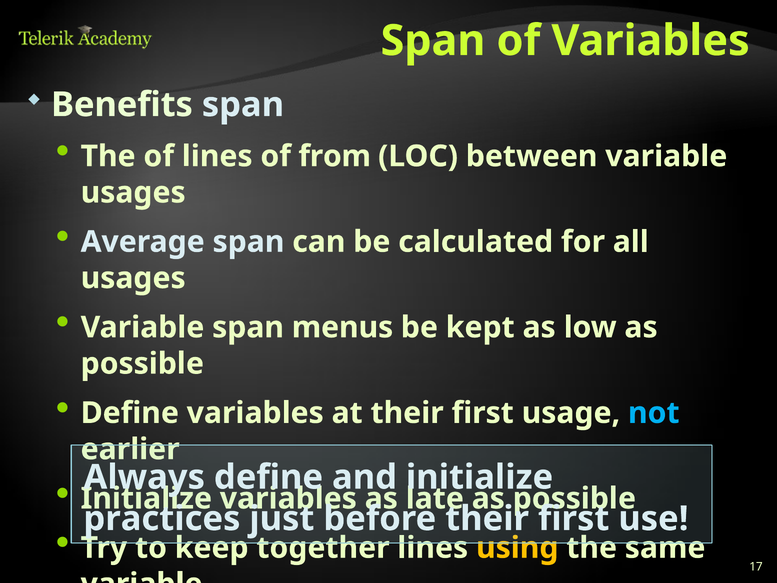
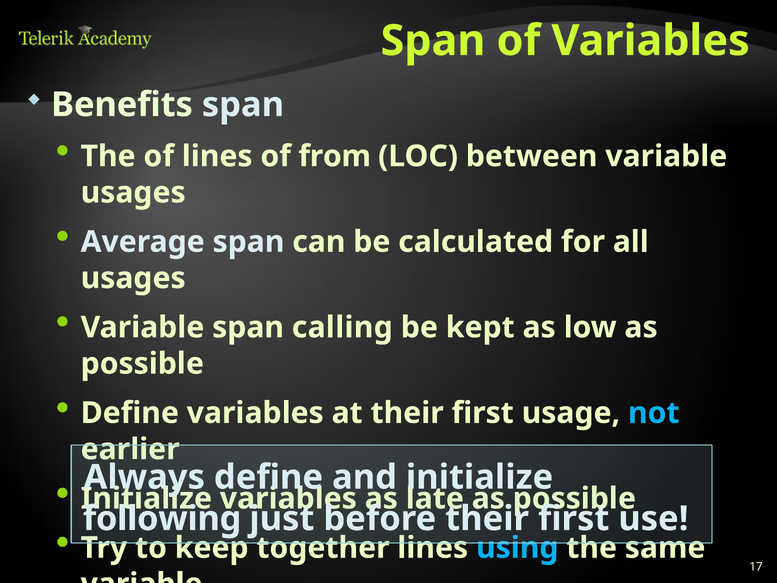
menus: menus -> calling (342, 327)
practices: practices -> following (162, 518)
using colour: yellow -> light blue (517, 548)
